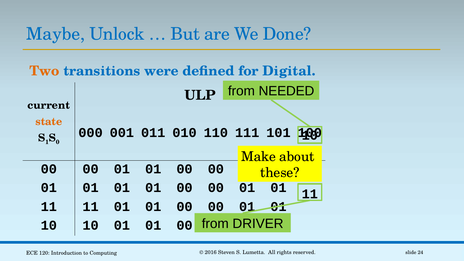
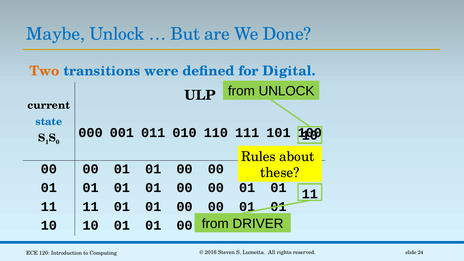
from NEEDED: NEEDED -> UNLOCK (287, 91)
state colour: orange -> blue (49, 122)
Make: Make -> Rules (258, 157)
